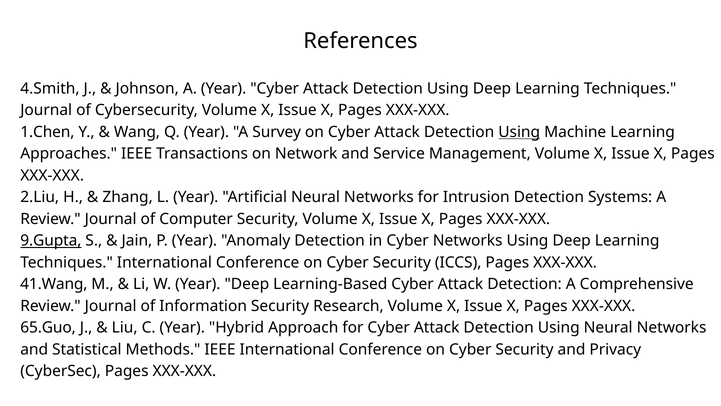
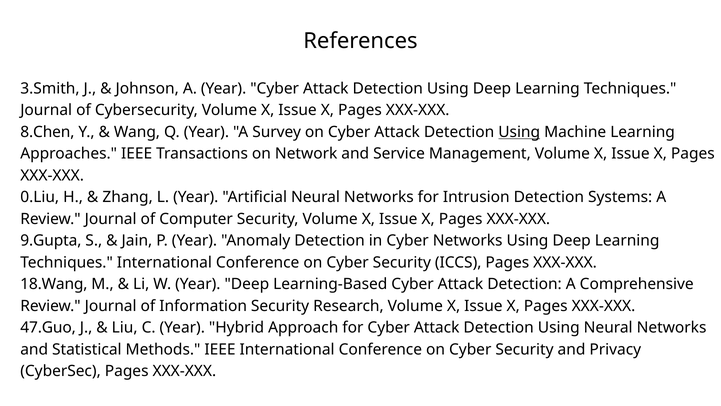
4.Smith: 4.Smith -> 3.Smith (50, 88)
1.Chen: 1.Chen -> 8.Chen (47, 132)
2.Liu: 2.Liu -> 0.Liu (40, 197)
9.Gupta underline: present -> none (51, 241)
41.Wang: 41.Wang -> 18.Wang (54, 284)
65.Guo: 65.Guo -> 47.Guo (48, 327)
